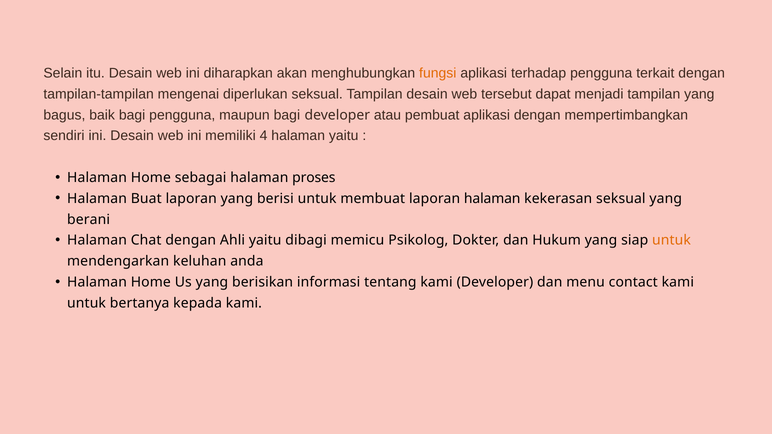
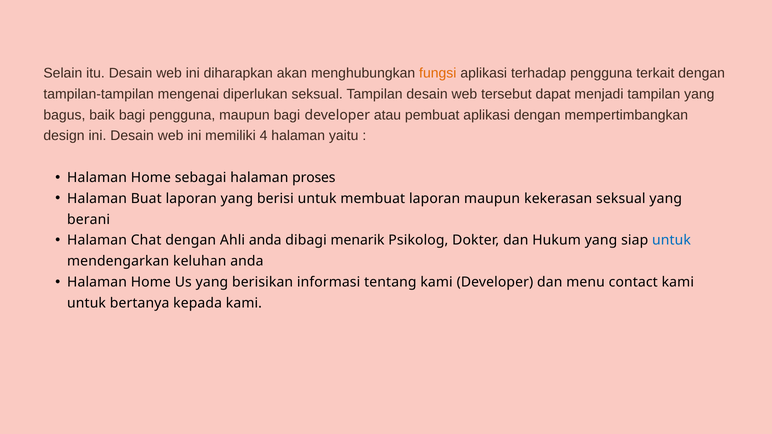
sendiri: sendiri -> design (64, 136)
laporan halaman: halaman -> maupun (492, 199)
Ahli yaitu: yaitu -> anda (265, 241)
memicu: memicu -> menarik (358, 241)
untuk colour: orange -> blue (671, 241)
